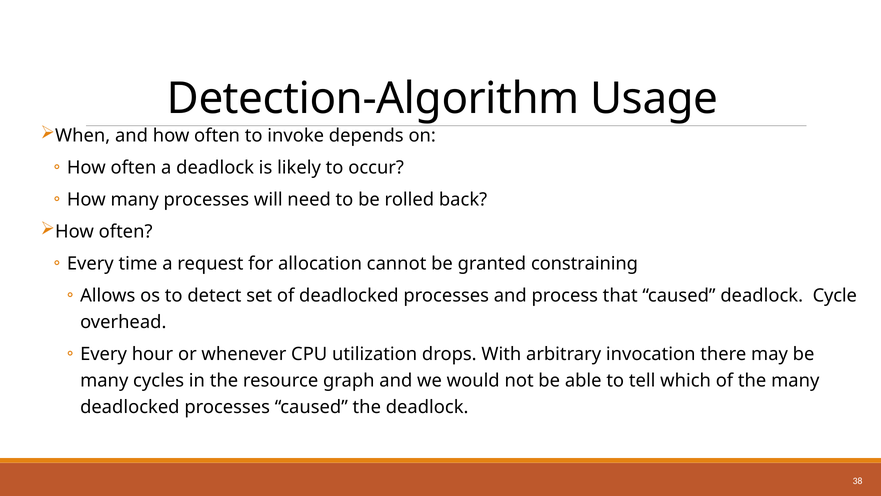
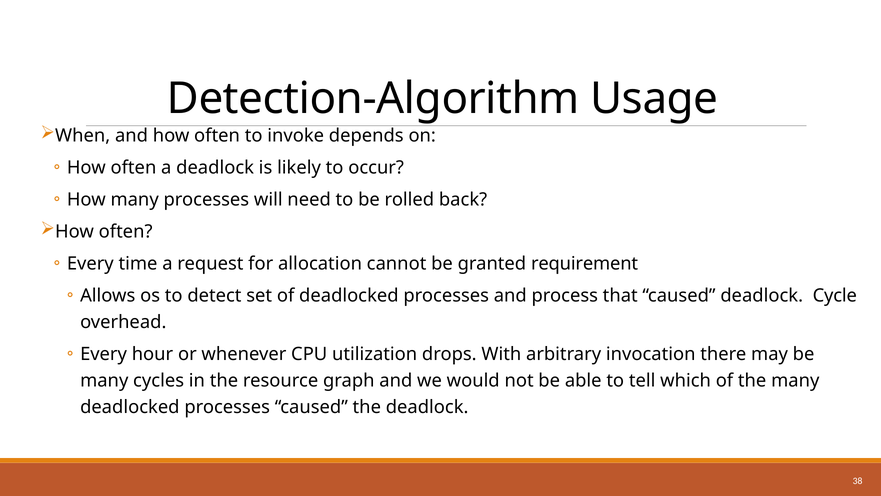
constraining: constraining -> requirement (585, 263)
